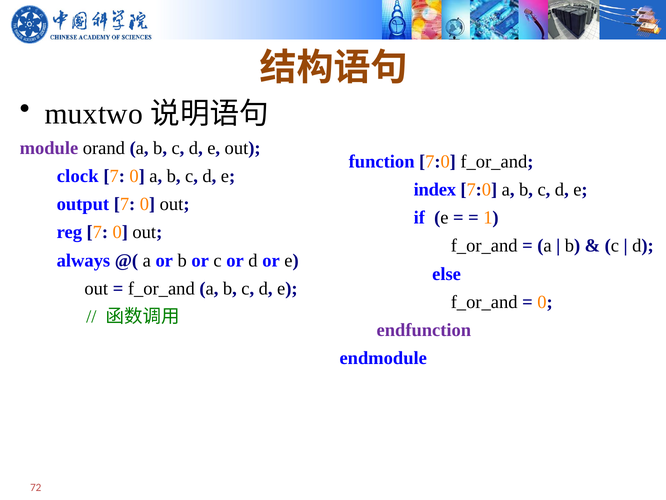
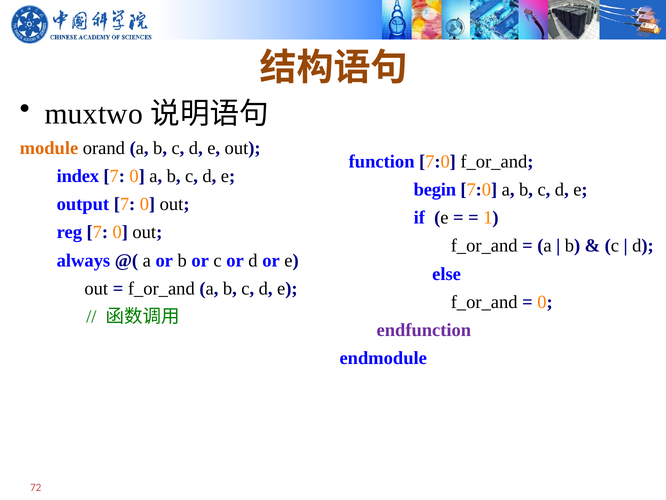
module colour: purple -> orange (49, 148)
clock: clock -> index (78, 176)
index: index -> begin (435, 189)
